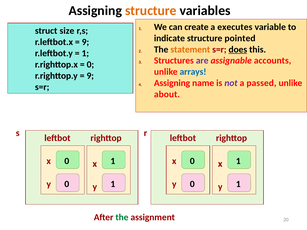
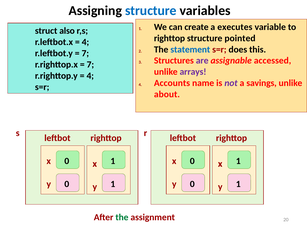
structure colour: orange -> blue (151, 11)
size: size -> also (67, 31)
indicate: indicate -> righttop (169, 38)
9: 9 -> 4 (85, 42)
statement colour: orange -> blue (190, 49)
does underline: present -> none (238, 49)
1: 1 -> 7 (85, 53)
accounts: accounts -> accessed (273, 61)
0: 0 -> 7 (90, 65)
arrays colour: blue -> purple (193, 72)
9: 9 -> 4 (90, 76)
Assigning: Assigning -> Accounts (172, 83)
passed: passed -> savings (262, 83)
